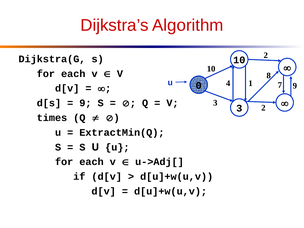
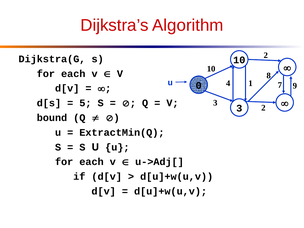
9: 9 -> 5 (85, 103)
times: times -> bound (52, 118)
